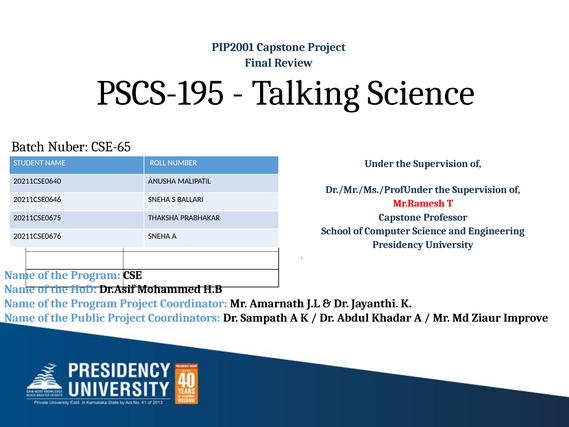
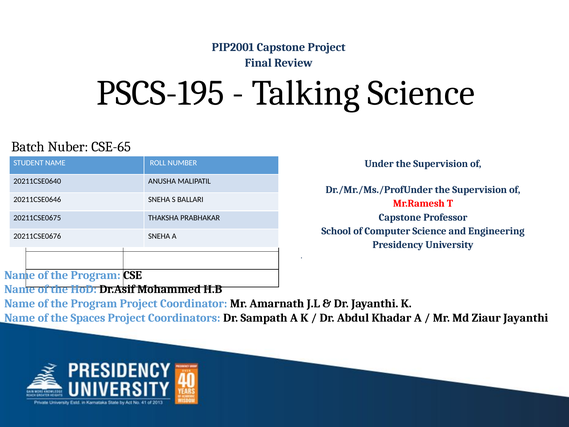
Public: Public -> Spaces (88, 318)
Ziaur Improve: Improve -> Jayanthi (526, 318)
